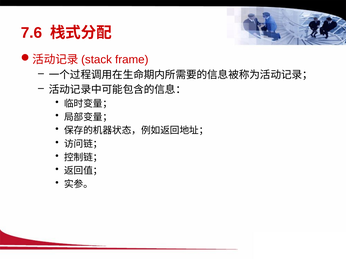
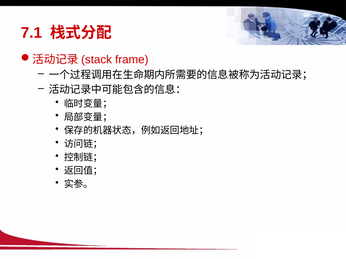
7.6: 7.6 -> 7.1 (31, 33)
